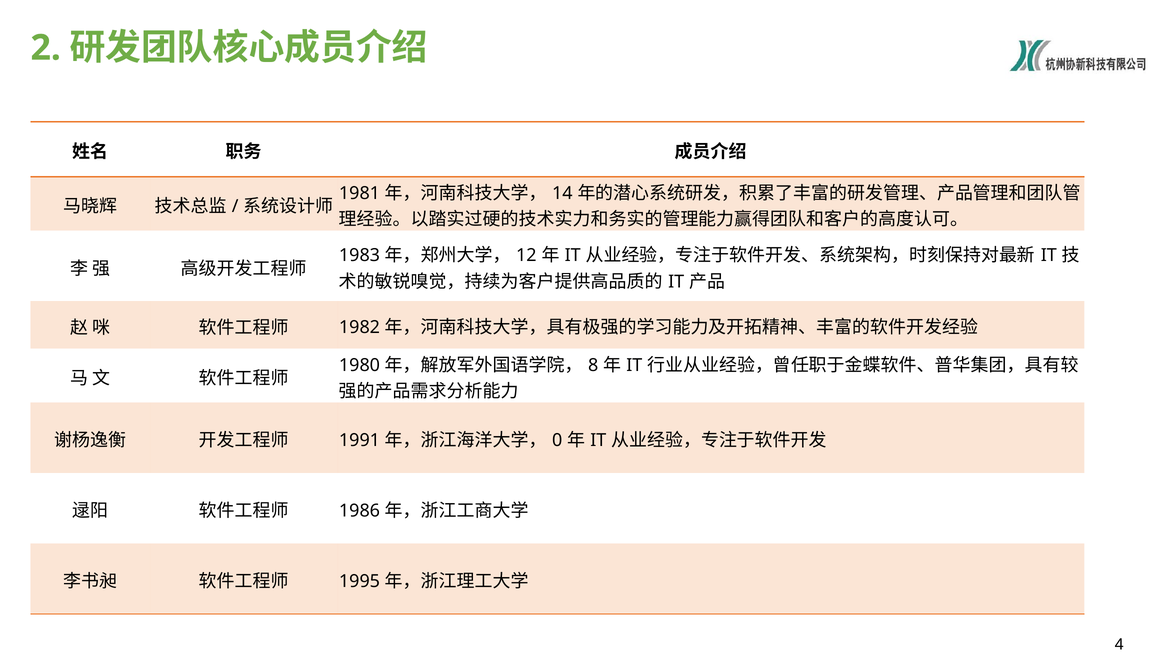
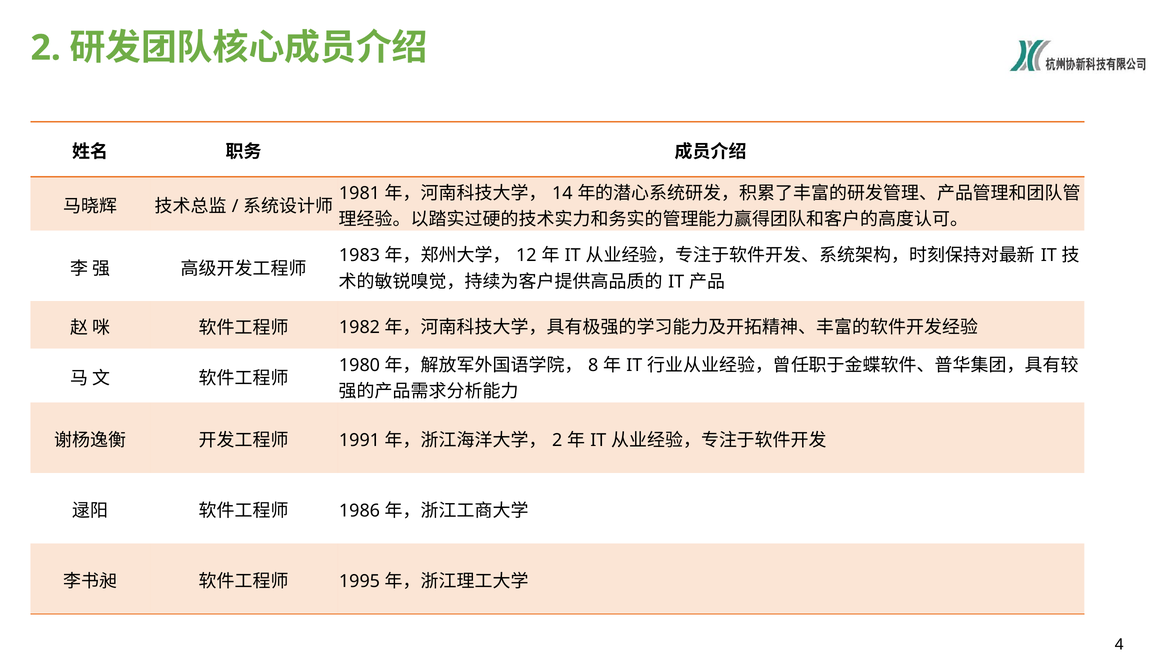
0: 0 -> 2 (557, 440)
